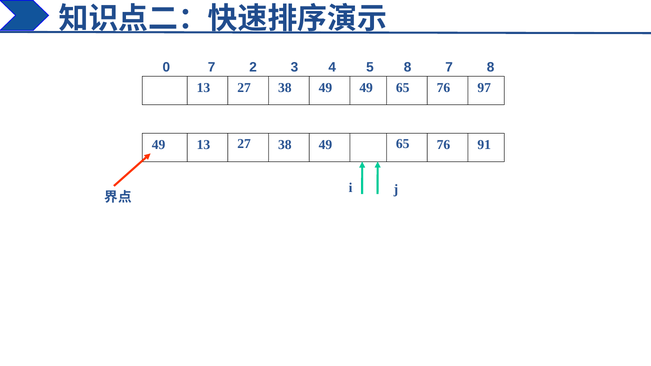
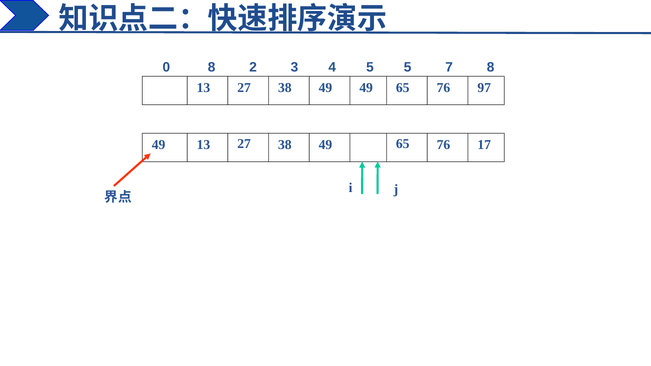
0 7: 7 -> 8 (212, 67)
5 8: 8 -> 5 (408, 67)
91: 91 -> 17 (484, 145)
